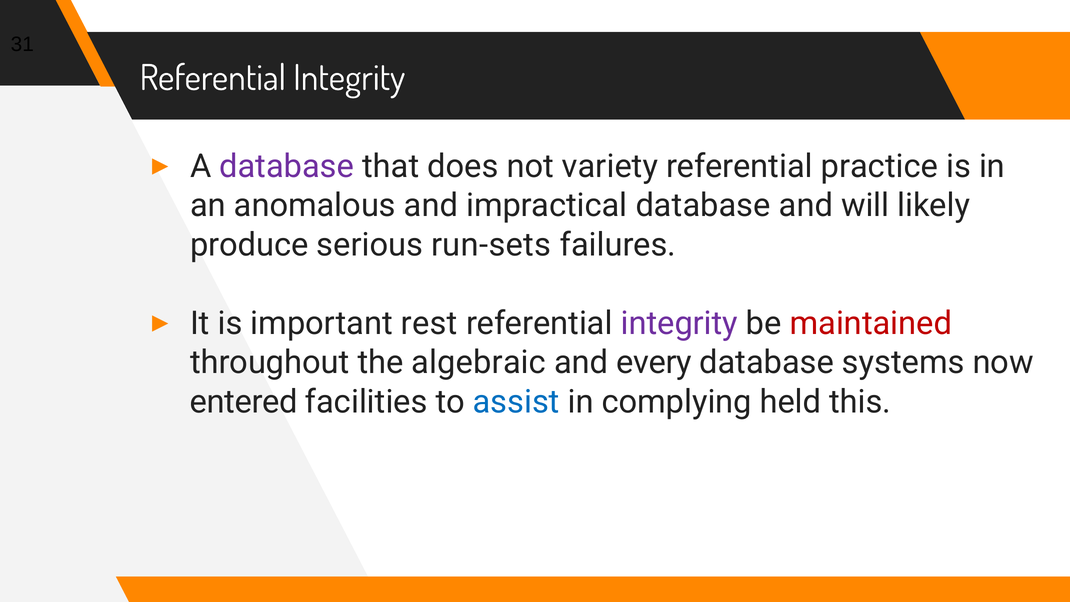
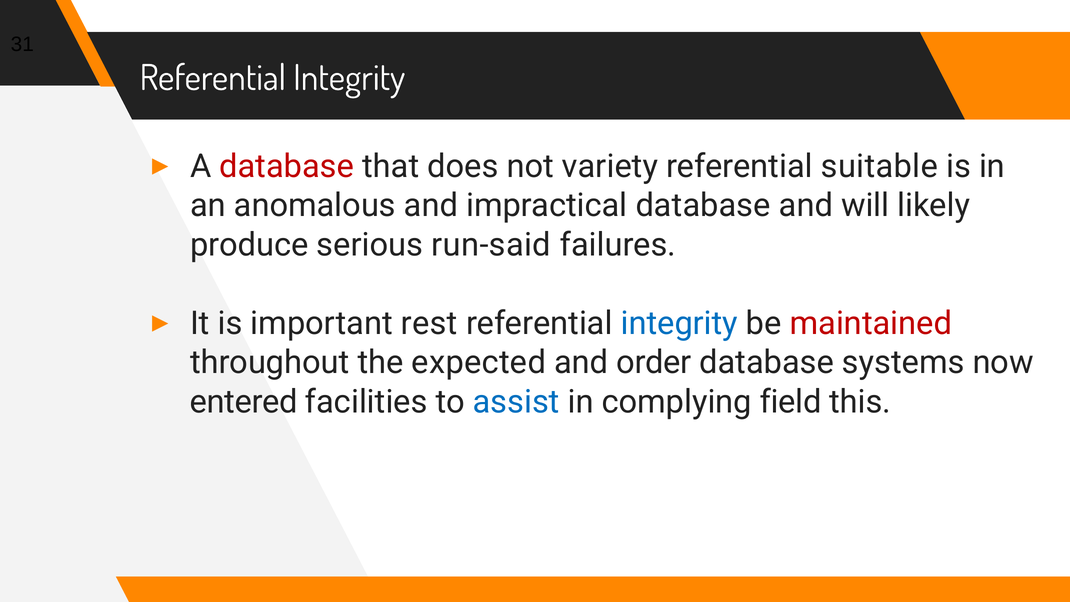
database colour: purple -> red (287, 166)
practice: practice -> suitable (879, 166)
run-sets: run-sets -> run-said (491, 245)
integrity colour: purple -> blue (679, 323)
algebraic: algebraic -> expected (479, 363)
every: every -> order (654, 363)
held: held -> field (791, 402)
